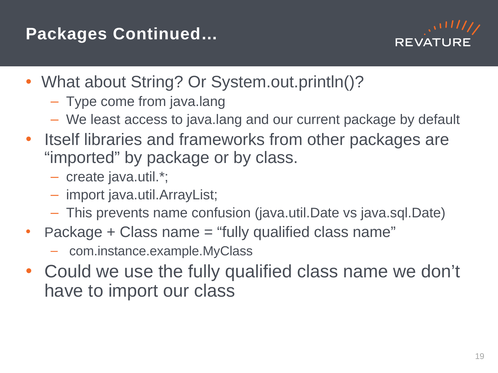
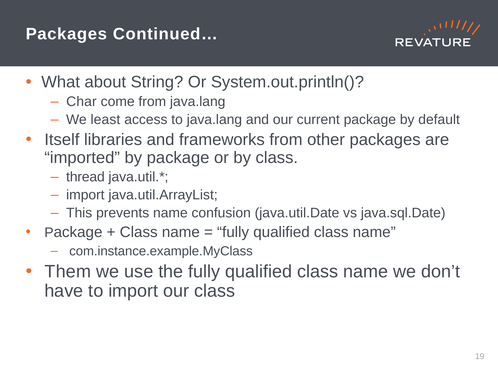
Type: Type -> Char (81, 102)
create: create -> thread (85, 177)
Could: Could -> Them (68, 272)
